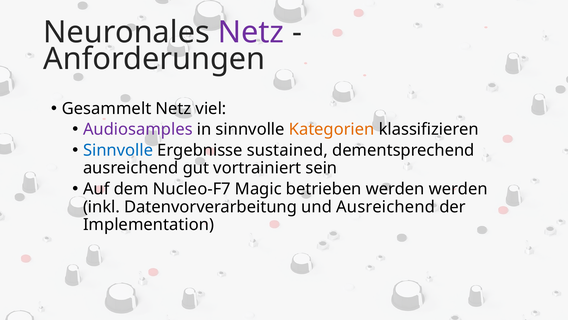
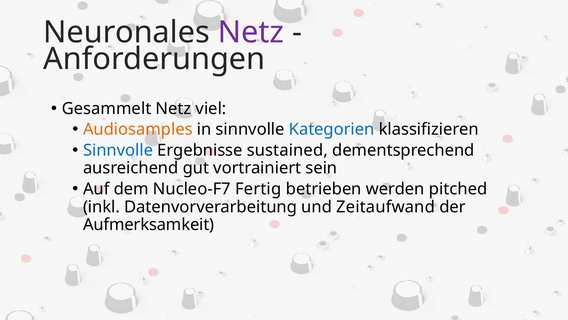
Audiosamples colour: purple -> orange (138, 129)
Kategorien colour: orange -> blue (332, 129)
Magic: Magic -> Fertig (258, 189)
werden werden: werden -> pitched (458, 189)
und Ausreichend: Ausreichend -> Zeitaufwand (386, 207)
Implementation: Implementation -> Aufmerksamkeit (149, 224)
